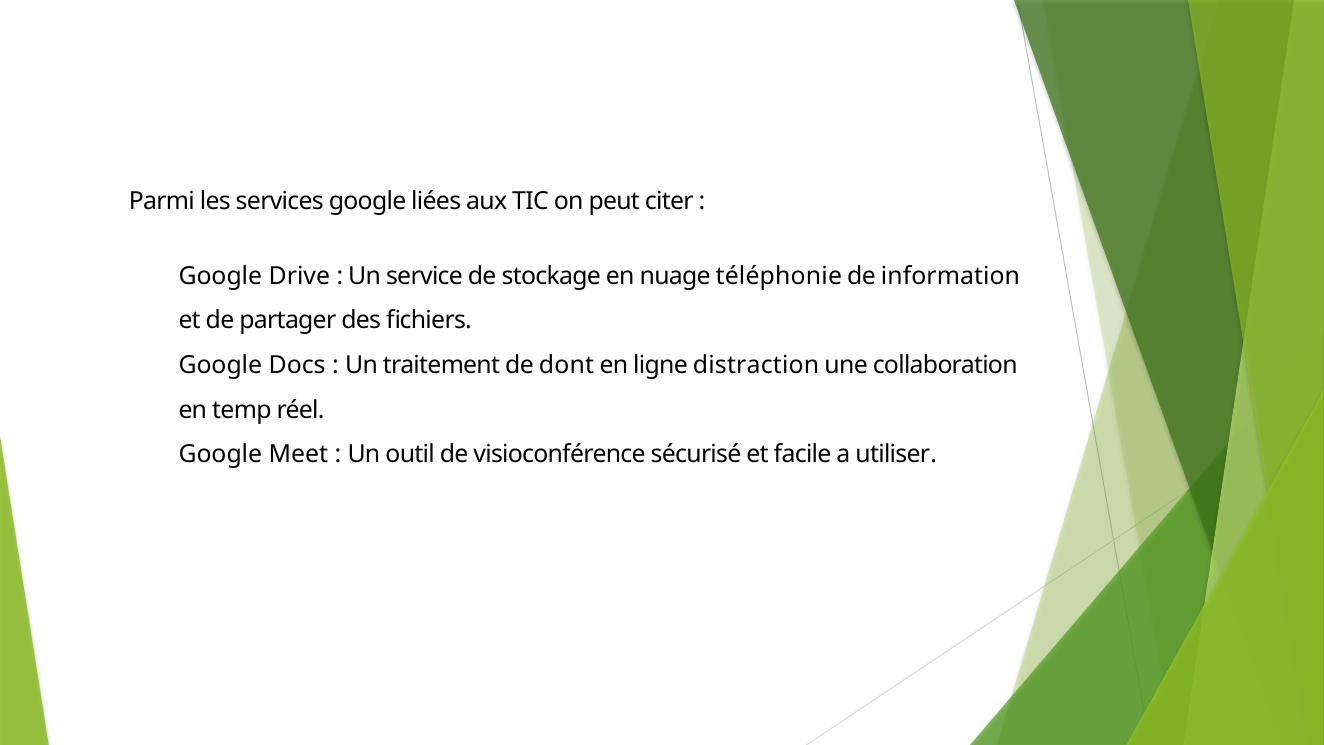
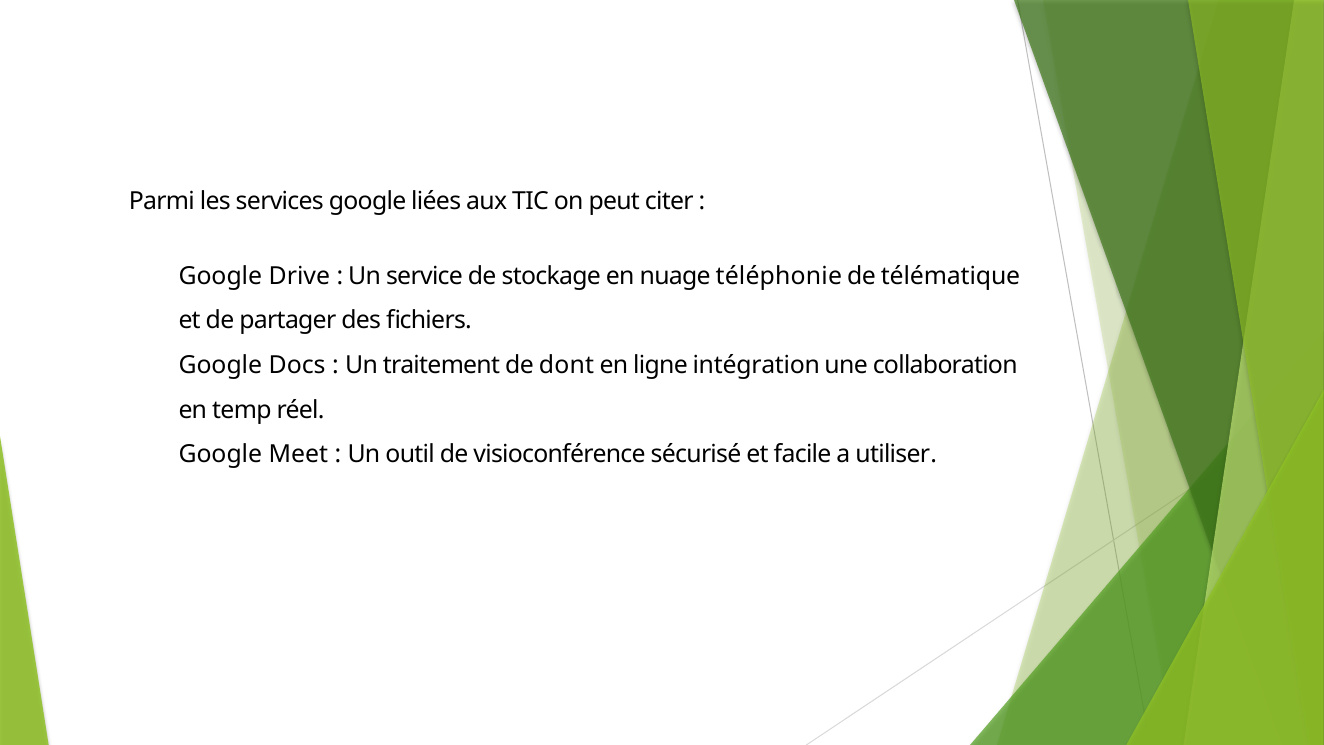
information: information -> télématique (951, 276)
distraction: distraction -> intégration (756, 365)
